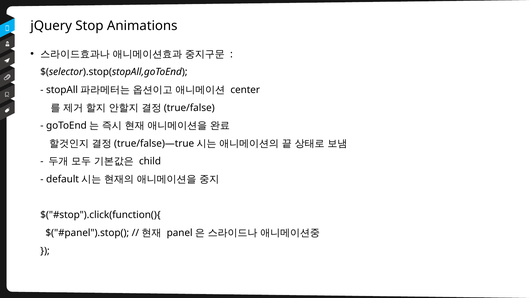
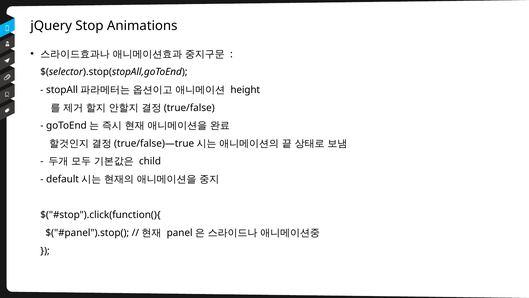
center: center -> height (245, 90)
